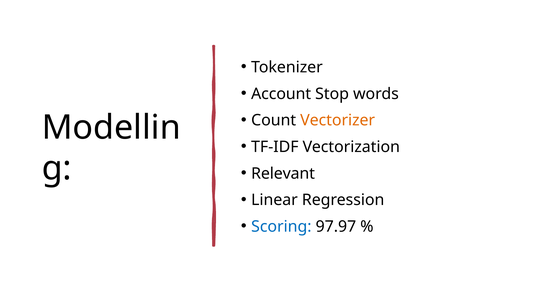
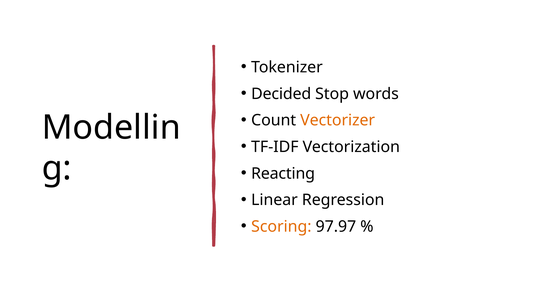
Account: Account -> Decided (281, 94)
Relevant: Relevant -> Reacting (283, 174)
Scoring colour: blue -> orange (281, 227)
